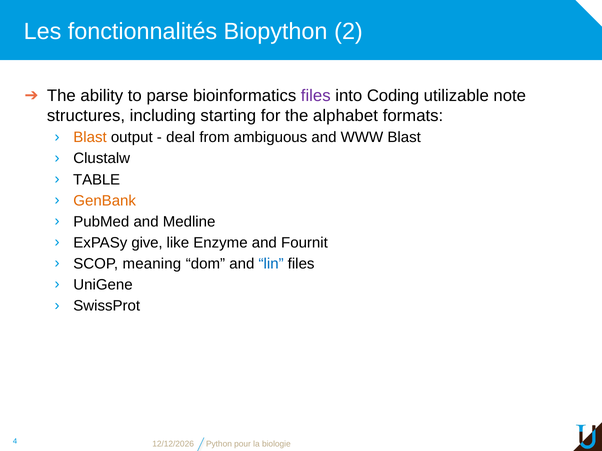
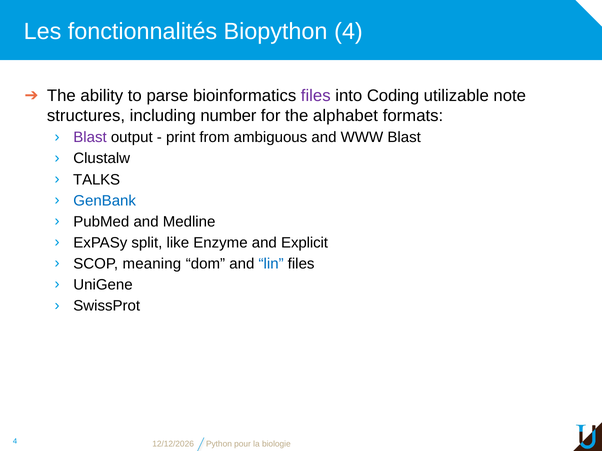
Biopython 2: 2 -> 4 (349, 32)
starting: starting -> number (228, 116)
Blast colour: orange -> purple (90, 138)
deal: deal -> print (181, 138)
TABLE: TABLE -> TALKS (97, 180)
GenBank colour: orange -> blue (105, 201)
give: give -> split (147, 243)
Fournit: Fournit -> Explicit (305, 243)
